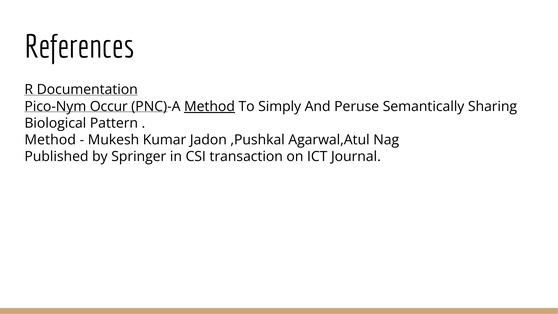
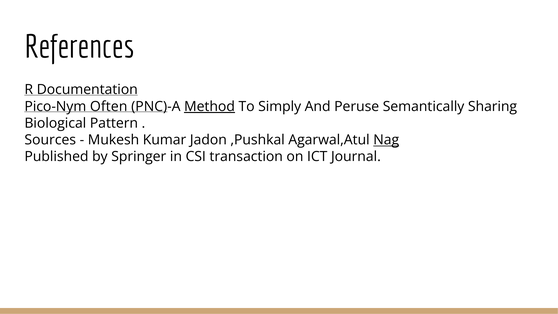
Occur: Occur -> Often (109, 106)
Method: Method -> Sources (50, 140)
Nag underline: none -> present (386, 140)
